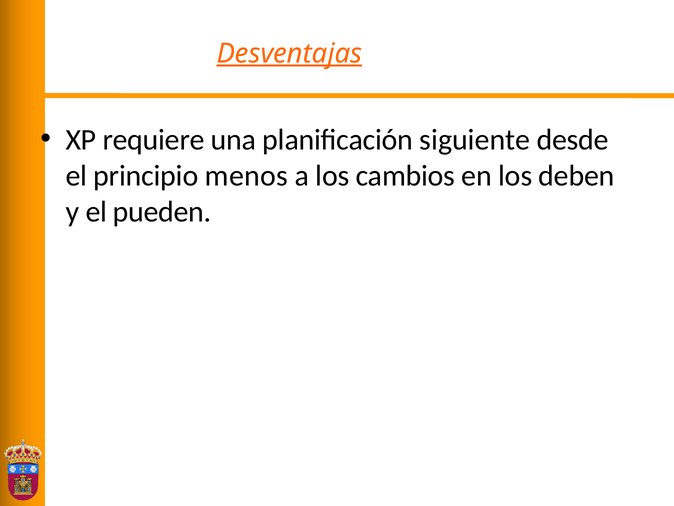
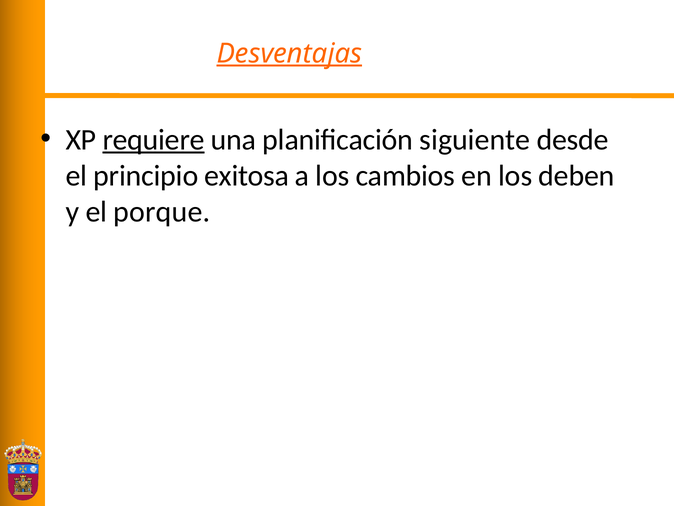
requiere underline: none -> present (154, 140)
menos: menos -> exitosa (247, 175)
pueden: pueden -> porque (162, 211)
